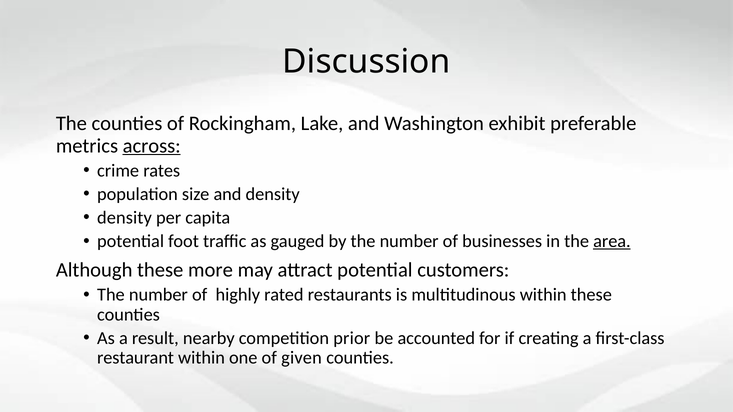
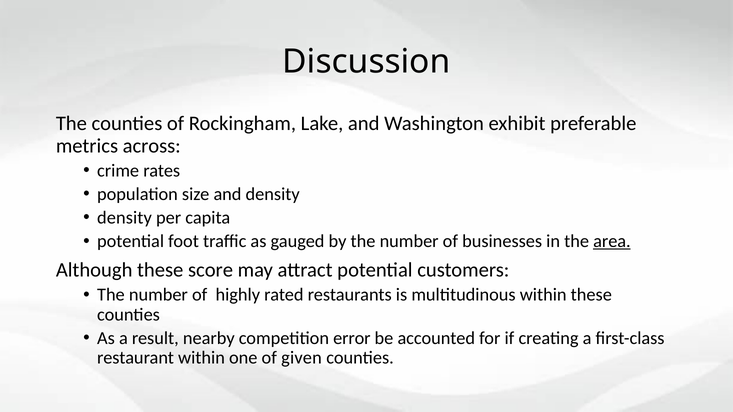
across underline: present -> none (152, 146)
more: more -> score (211, 270)
prior: prior -> error (352, 338)
